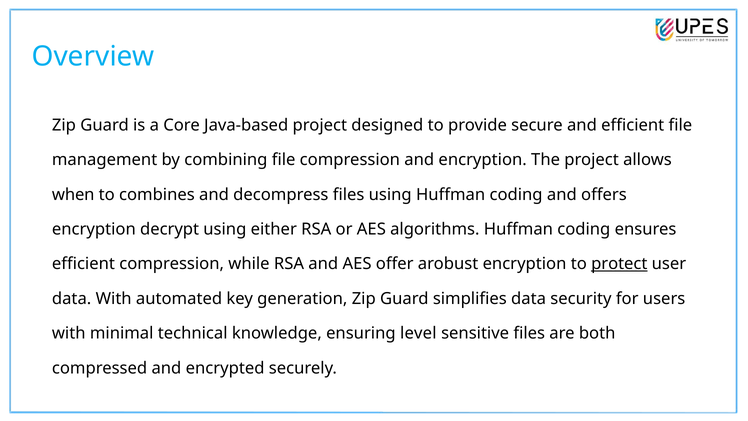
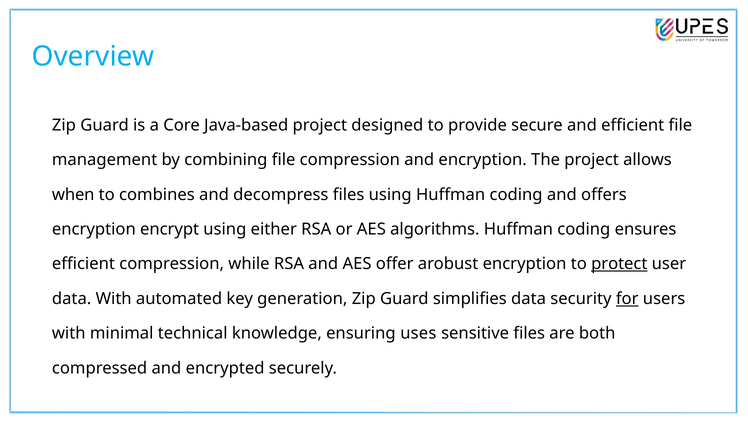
decrypt: decrypt -> encrypt (170, 229)
for underline: none -> present (627, 299)
level: level -> uses (418, 333)
